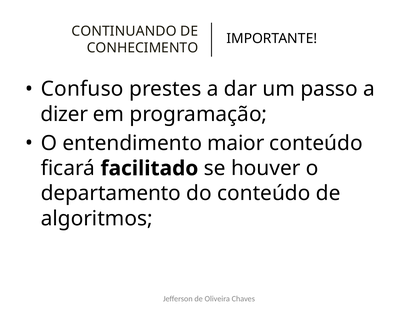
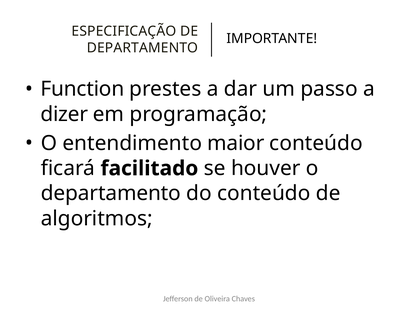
CONTINUANDO: CONTINUANDO -> ESPECIFICAÇÃO (124, 31)
CONHECIMENTO: CONHECIMENTO -> DEPARTAMENTO (143, 48)
Confuso: Confuso -> Function (82, 89)
